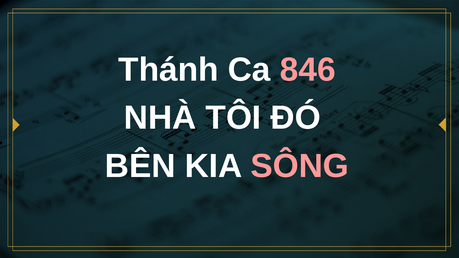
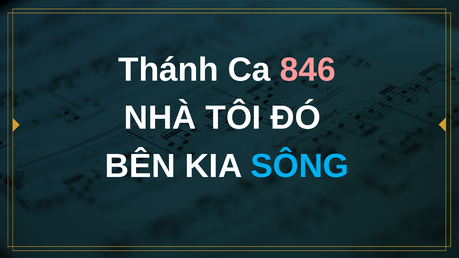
SÔNG colour: pink -> light blue (300, 166)
